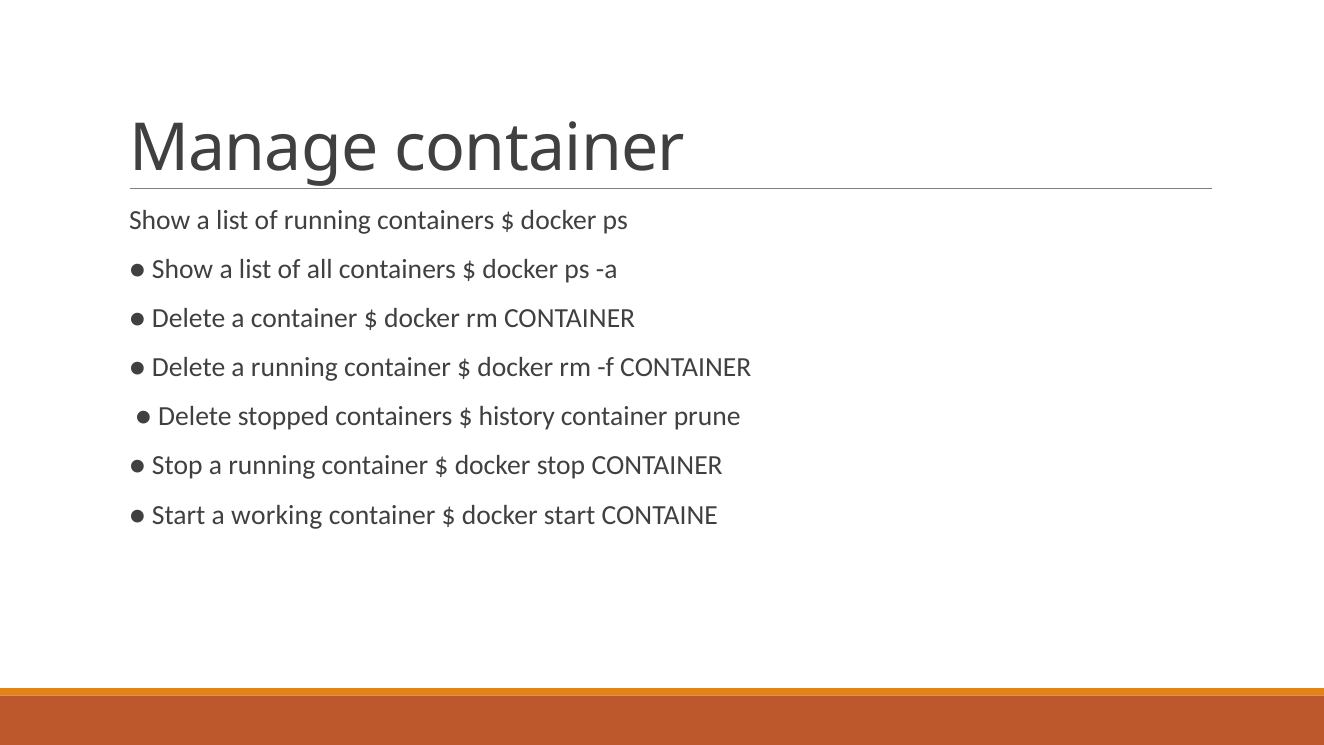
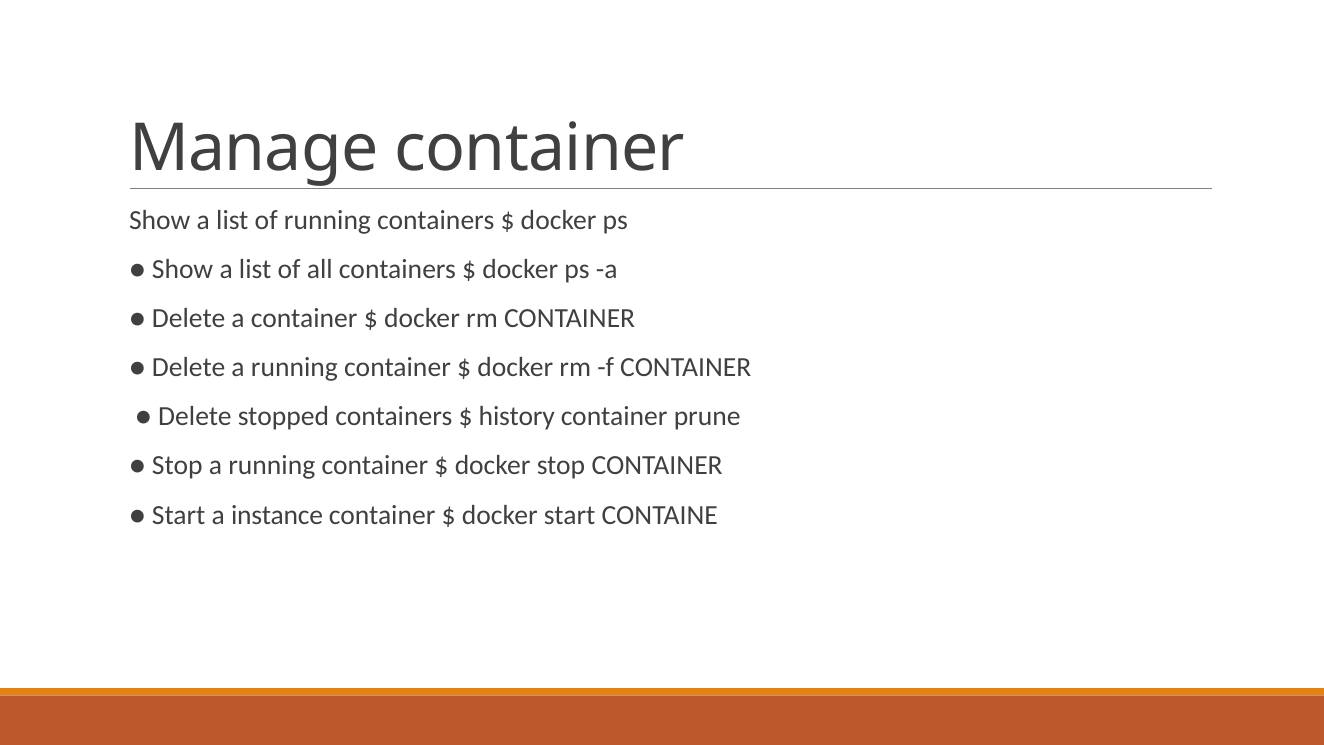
working: working -> instance (277, 515)
